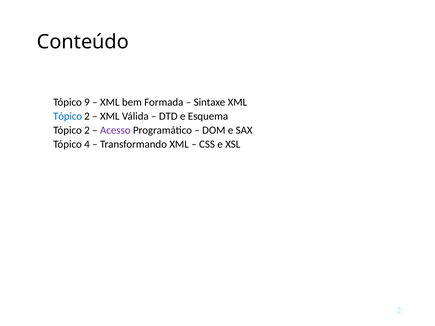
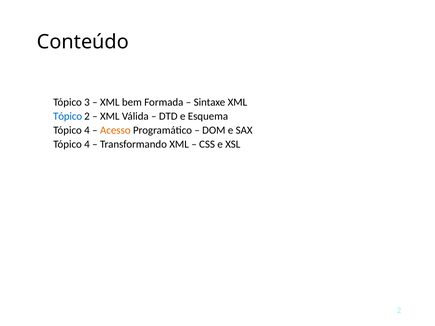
9: 9 -> 3 (87, 102)
2: 2 -> 4 (87, 130)
Acesso colour: purple -> orange (115, 130)
